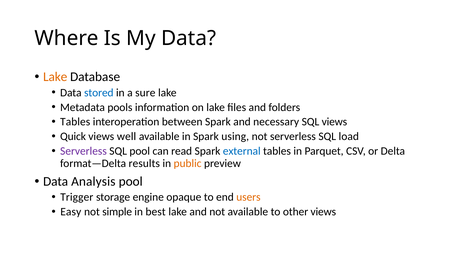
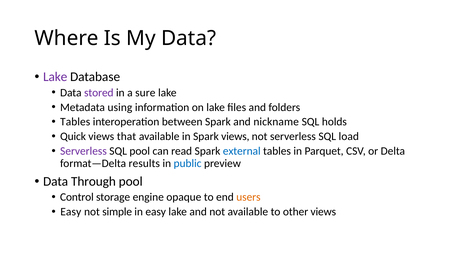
Lake colour: orange -> purple (55, 77)
stored colour: blue -> purple (99, 92)
pools: pools -> using (120, 107)
necessary: necessary -> nickname (276, 122)
SQL views: views -> holds (334, 122)
well: well -> that (127, 136)
Spark using: using -> views (235, 136)
public colour: orange -> blue (188, 163)
Analysis: Analysis -> Through (93, 181)
Trigger: Trigger -> Control (77, 197)
in best: best -> easy (156, 211)
